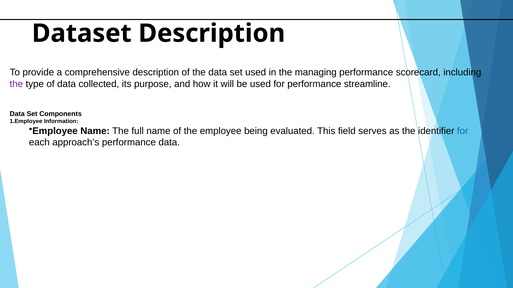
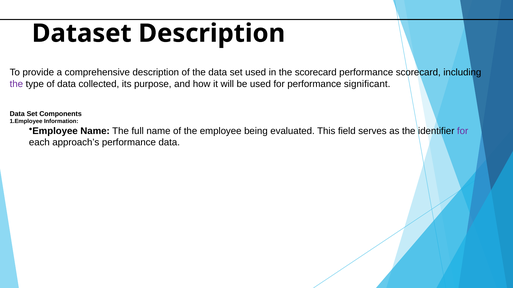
the managing: managing -> scorecard (316, 73)
streamline: streamline -> significant (367, 84)
for colour: blue -> purple (463, 131)
